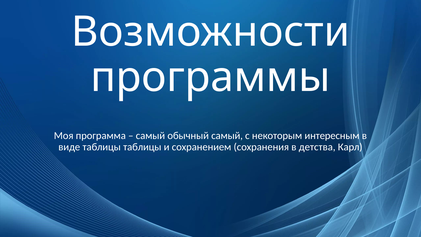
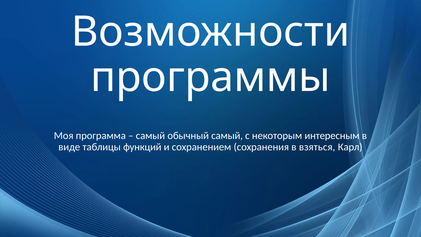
таблицы таблицы: таблицы -> функций (142, 147)
детства: детства -> взяться (317, 147)
